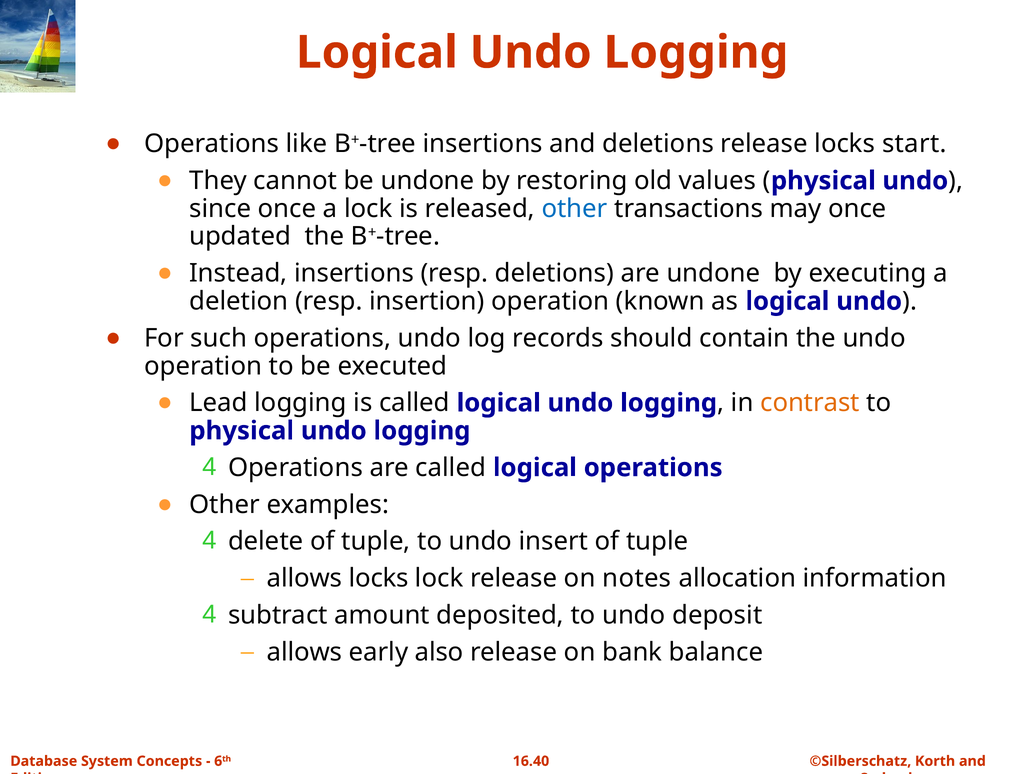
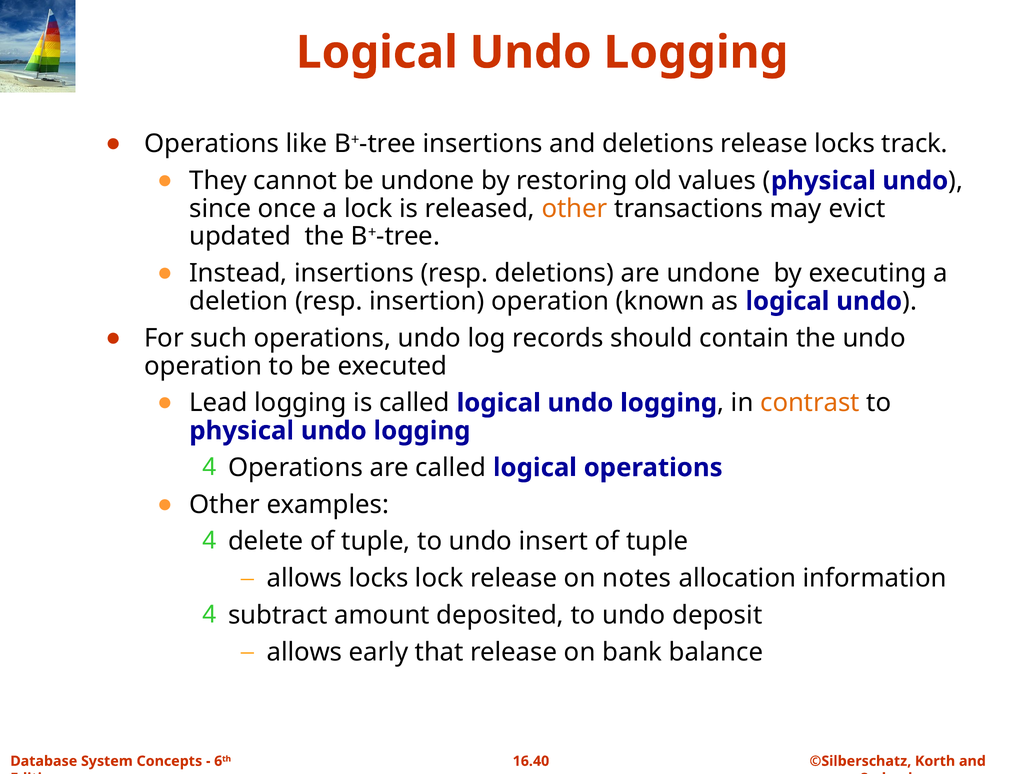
start: start -> track (915, 144)
other colour: blue -> orange (575, 209)
may once: once -> evict (857, 209)
also: also -> that (439, 652)
